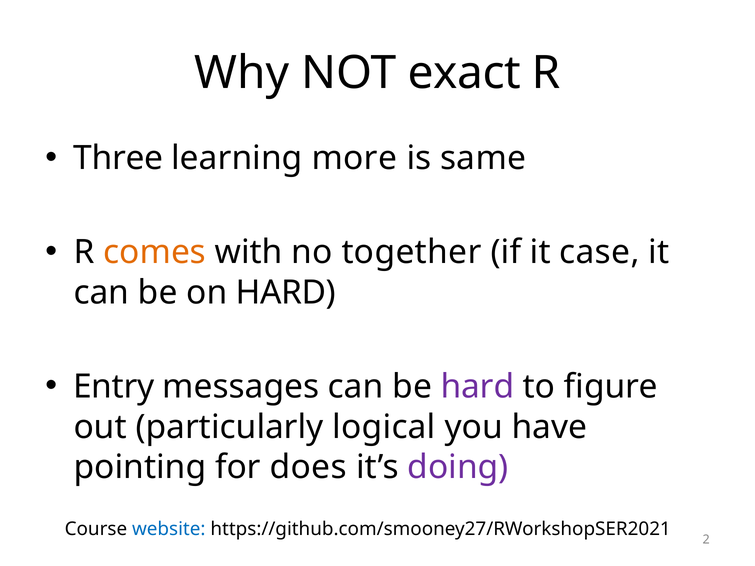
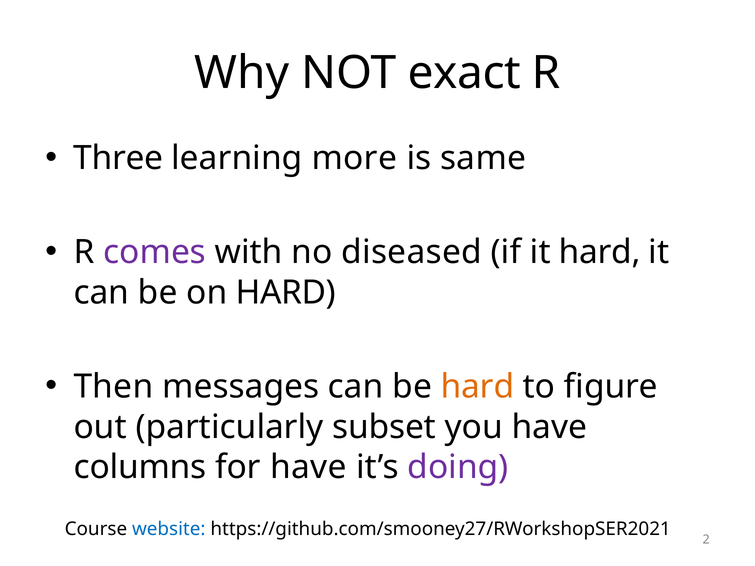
comes colour: orange -> purple (155, 252)
together: together -> diseased (412, 252)
it case: case -> hard (600, 252)
Entry: Entry -> Then (113, 387)
hard colour: purple -> orange (477, 387)
logical: logical -> subset (384, 427)
pointing: pointing -> columns (140, 467)
for does: does -> have (308, 467)
